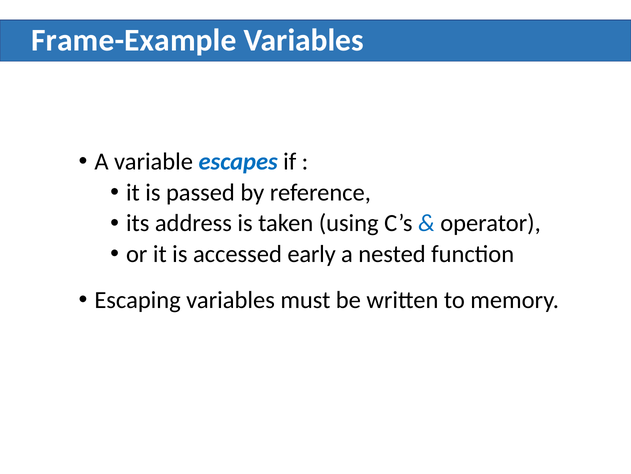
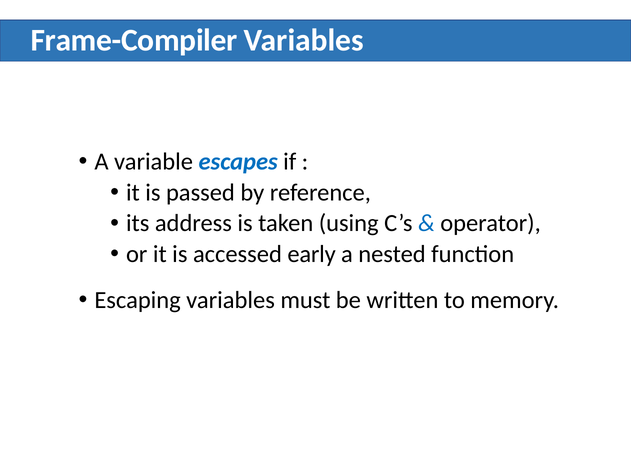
Frame-Example: Frame-Example -> Frame-Compiler (134, 40)
